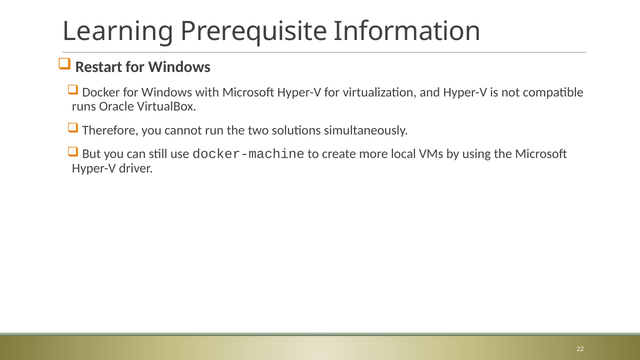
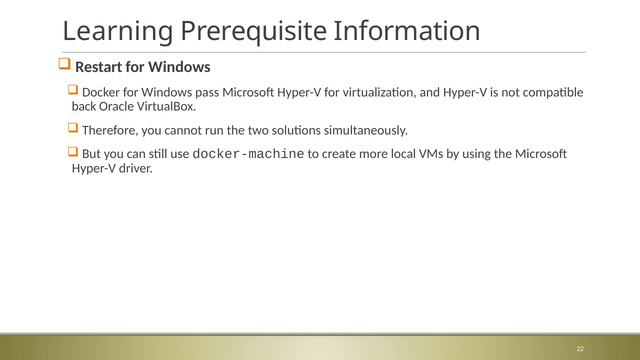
with: with -> pass (207, 92)
runs: runs -> back (84, 107)
